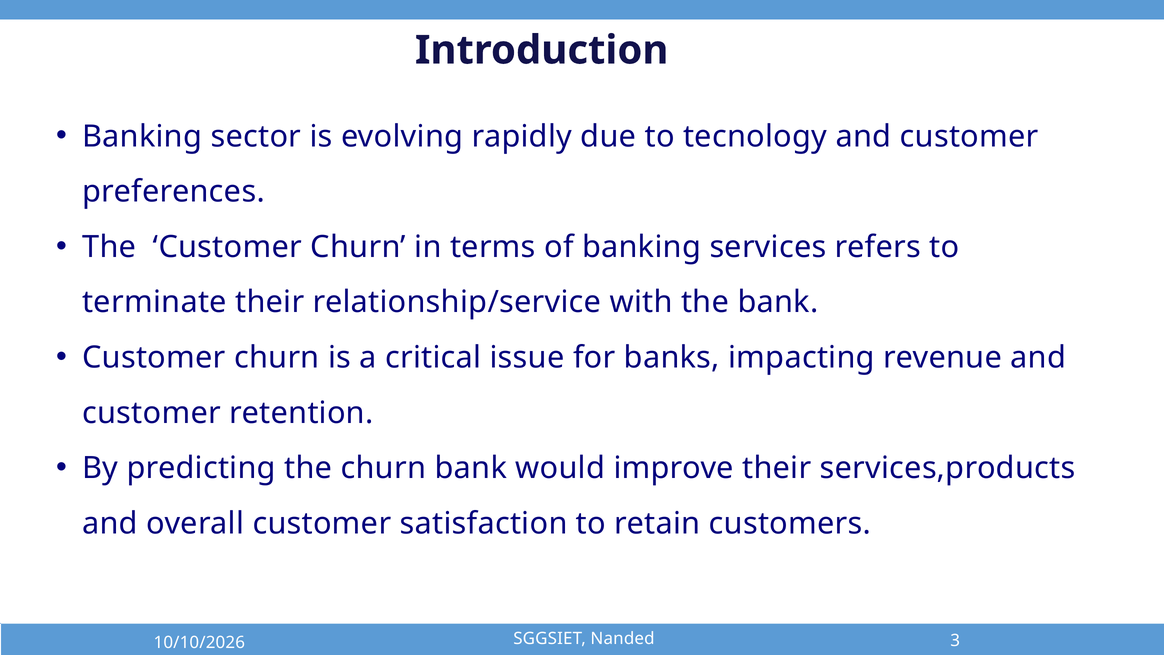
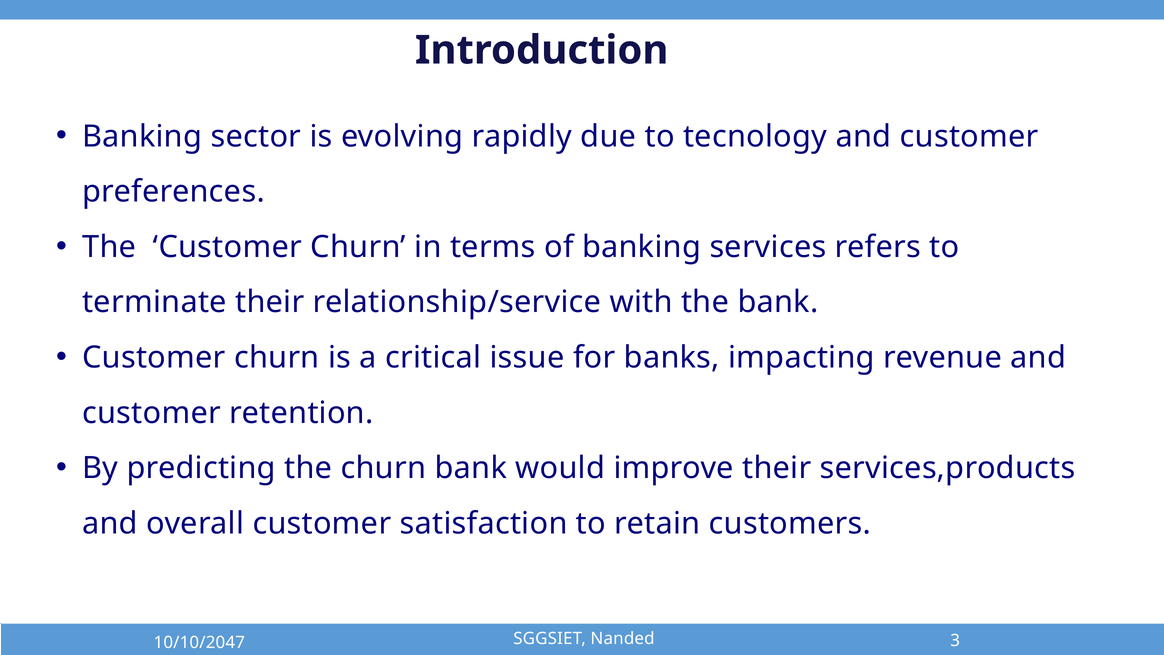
10/10/2026: 10/10/2026 -> 10/10/2047 (199, 642)
